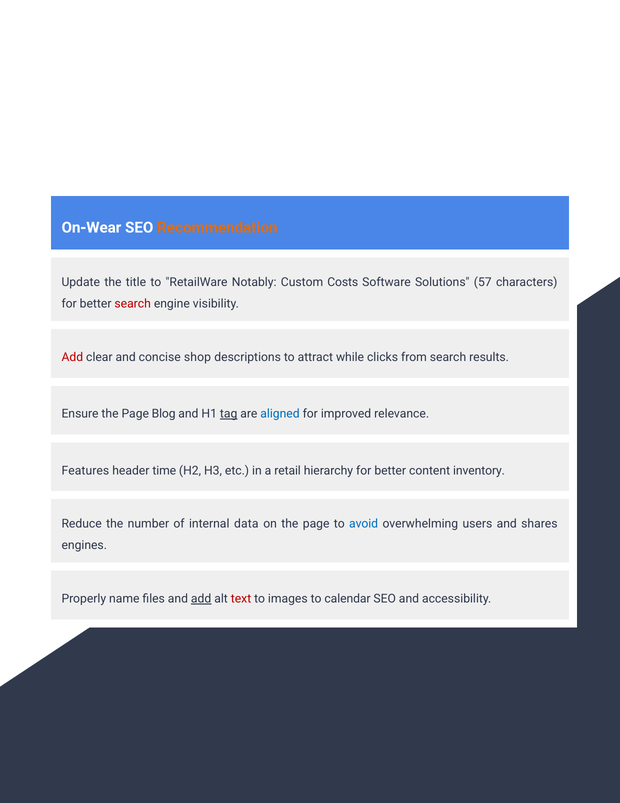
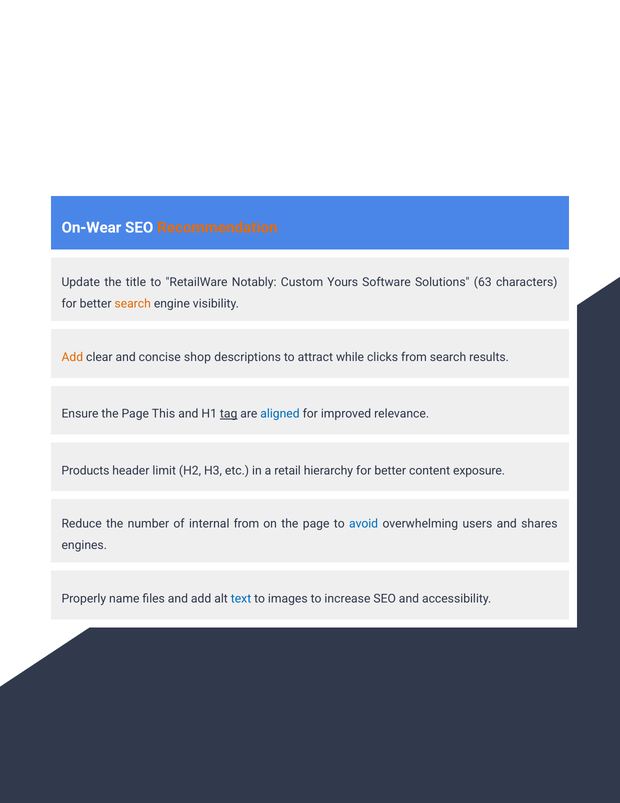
Costs: Costs -> Yours (343, 282)
57: 57 -> 63 (483, 282)
search colour: red -> orange (133, 304)
Add colour: red -> orange (72, 357)
Blog: Blog -> This (164, 414)
Features: Features -> Products (85, 470)
time: time -> limit (164, 470)
inventory: inventory -> exposure (479, 470)
internal data: data -> from (246, 523)
add underline: present -> none (201, 598)
text colour: red -> blue (241, 598)
calendar: calendar -> increase (347, 598)
